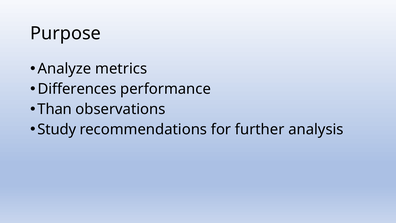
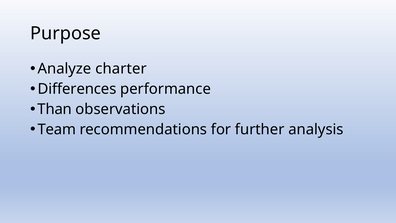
metrics: metrics -> charter (121, 69)
Study: Study -> Team (57, 129)
